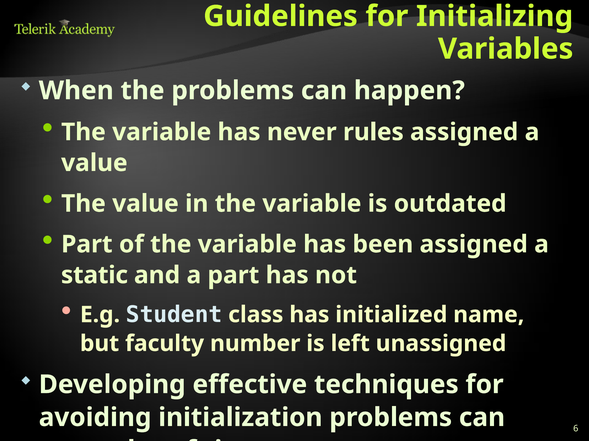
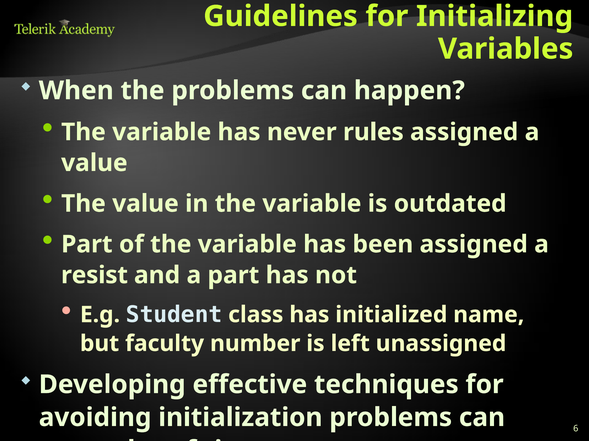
static: static -> resist (94, 276)
